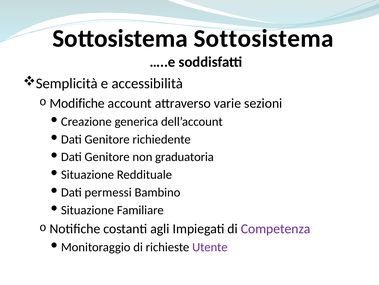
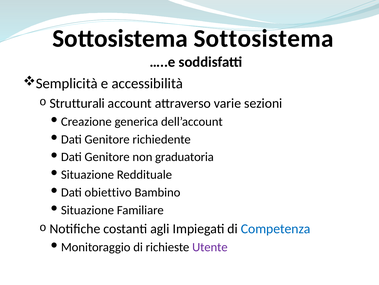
Modifiche: Modifiche -> Strutturali (77, 103)
permessi: permessi -> obiettivo (108, 192)
Competenza colour: purple -> blue (276, 228)
